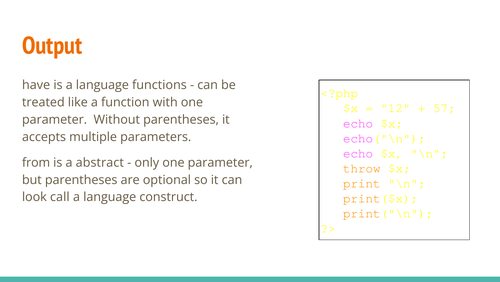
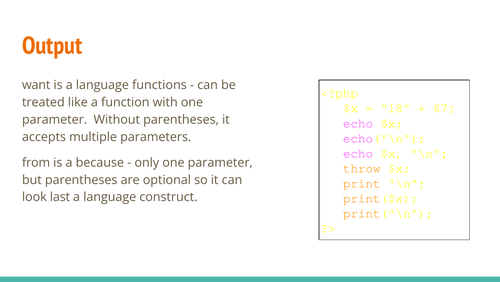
have: have -> want (36, 85)
12: 12 -> 18 (396, 108)
57: 57 -> 67 (444, 108)
abstract: abstract -> because (100, 162)
call: call -> last (60, 197)
